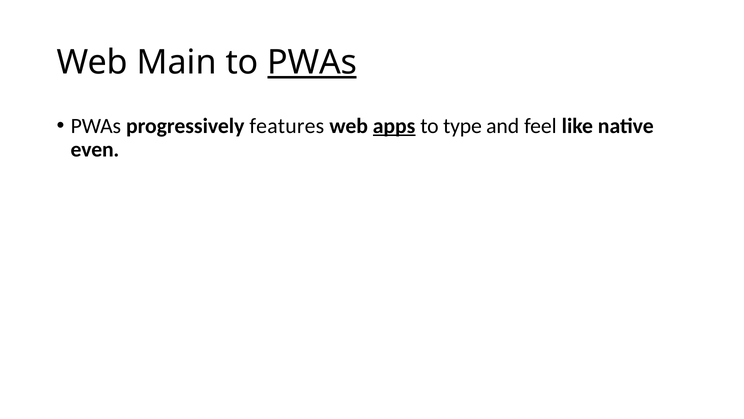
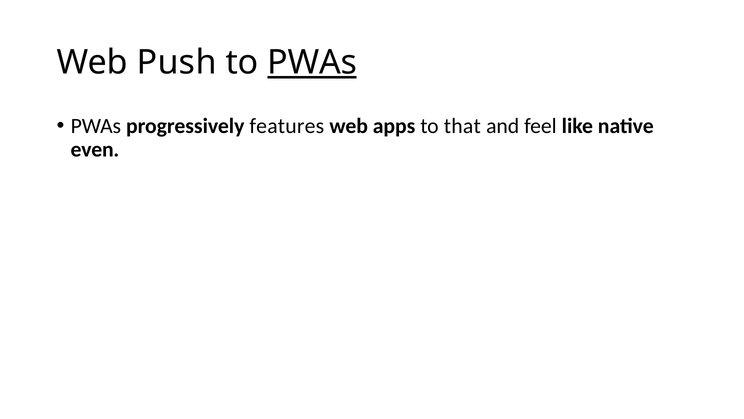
Main: Main -> Push (177, 62)
apps underline: present -> none (394, 126)
type: type -> that (462, 126)
